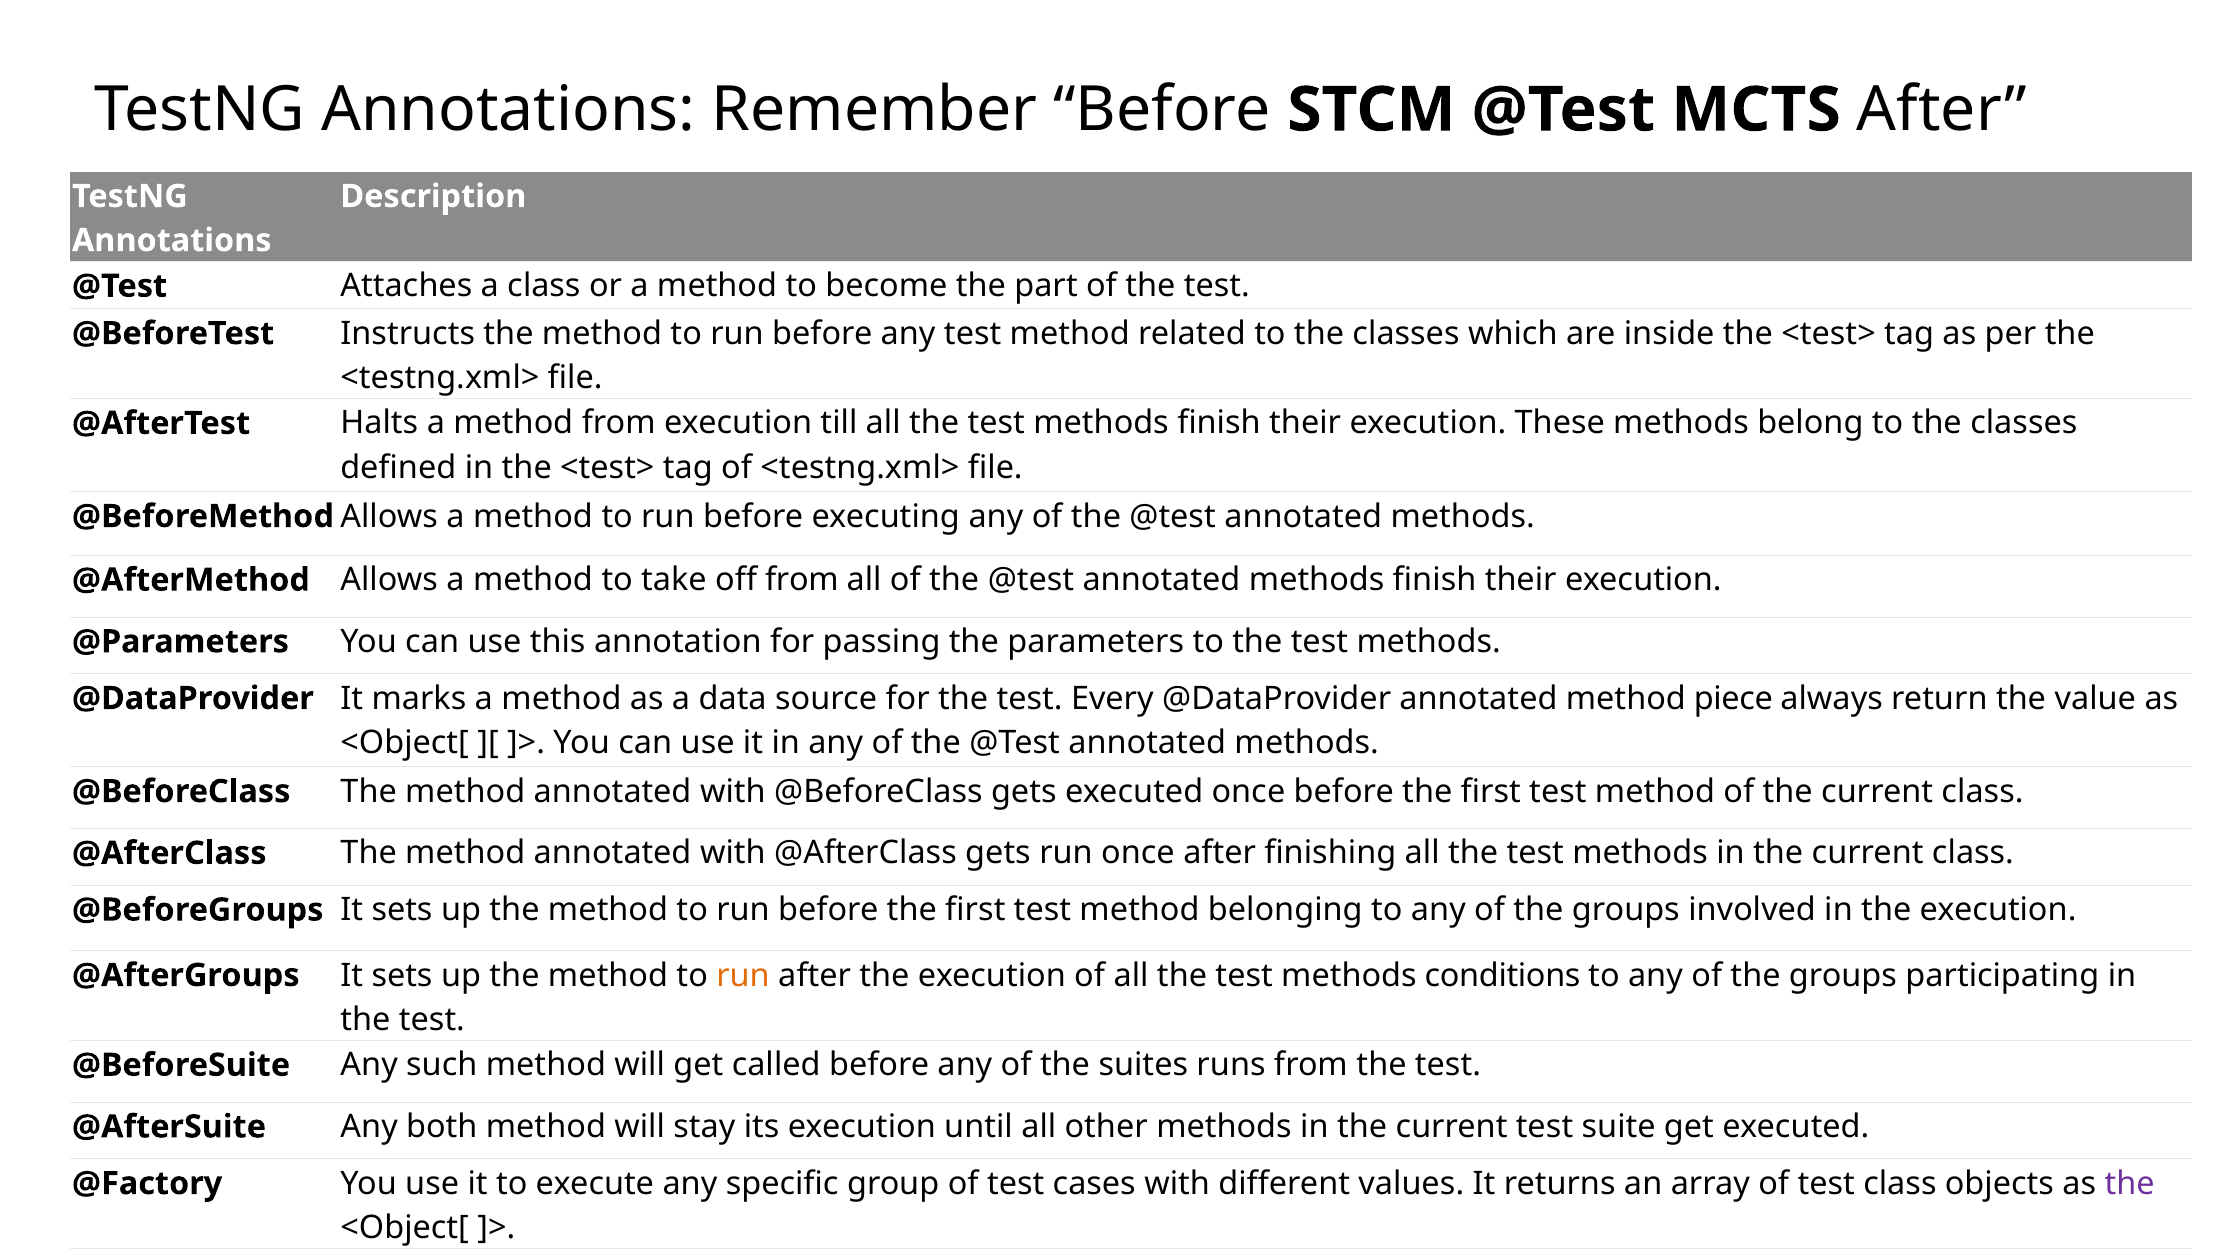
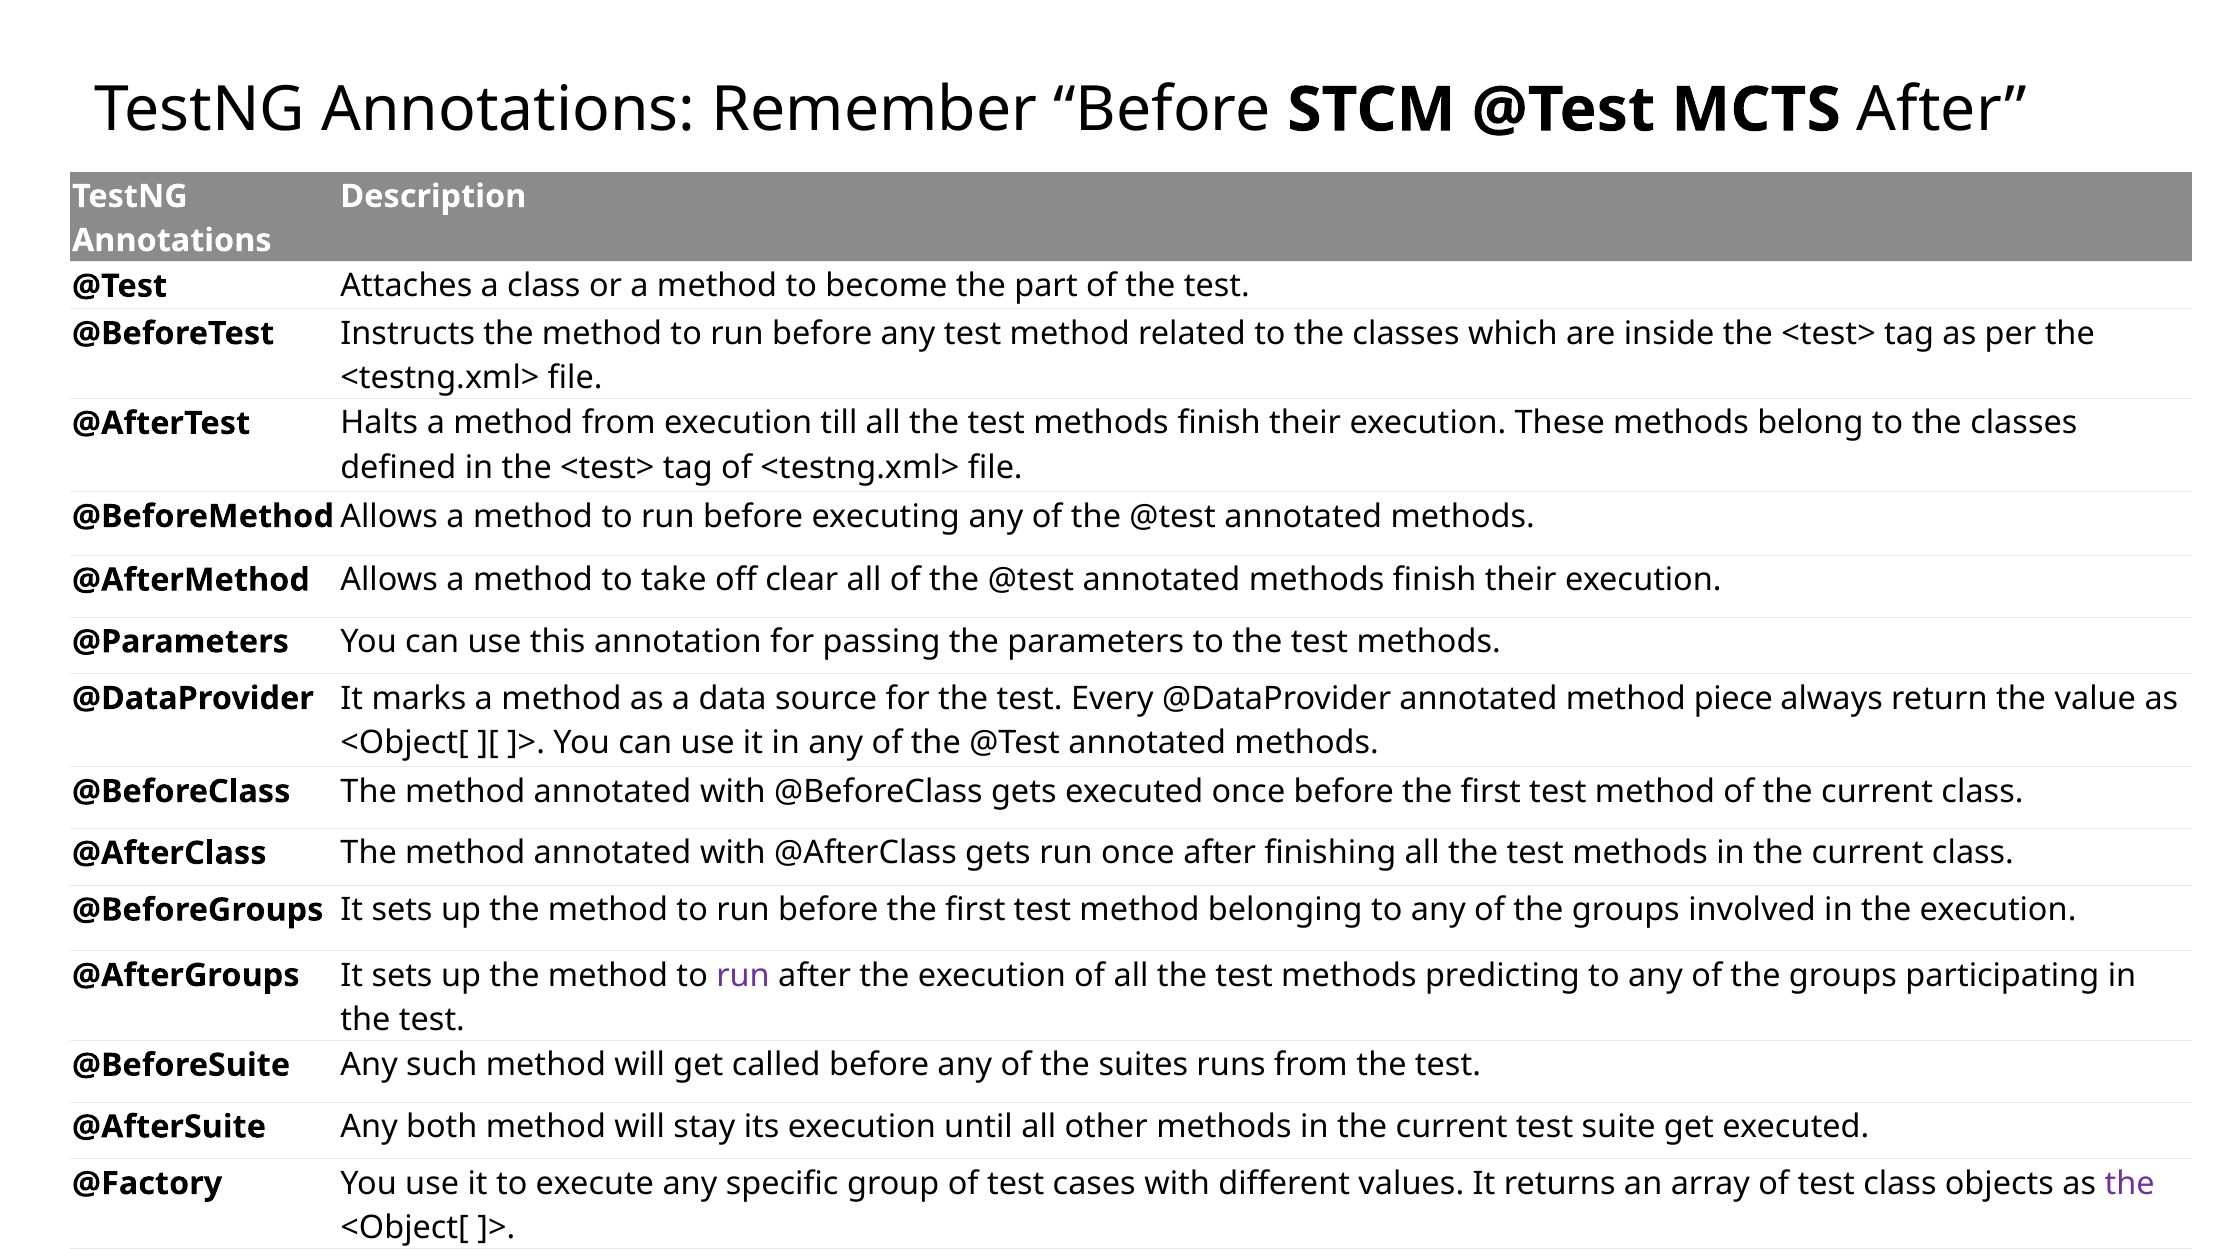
off from: from -> clear (802, 580)
run colour: orange -> purple (743, 976)
conditions: conditions -> predicting (1502, 976)
